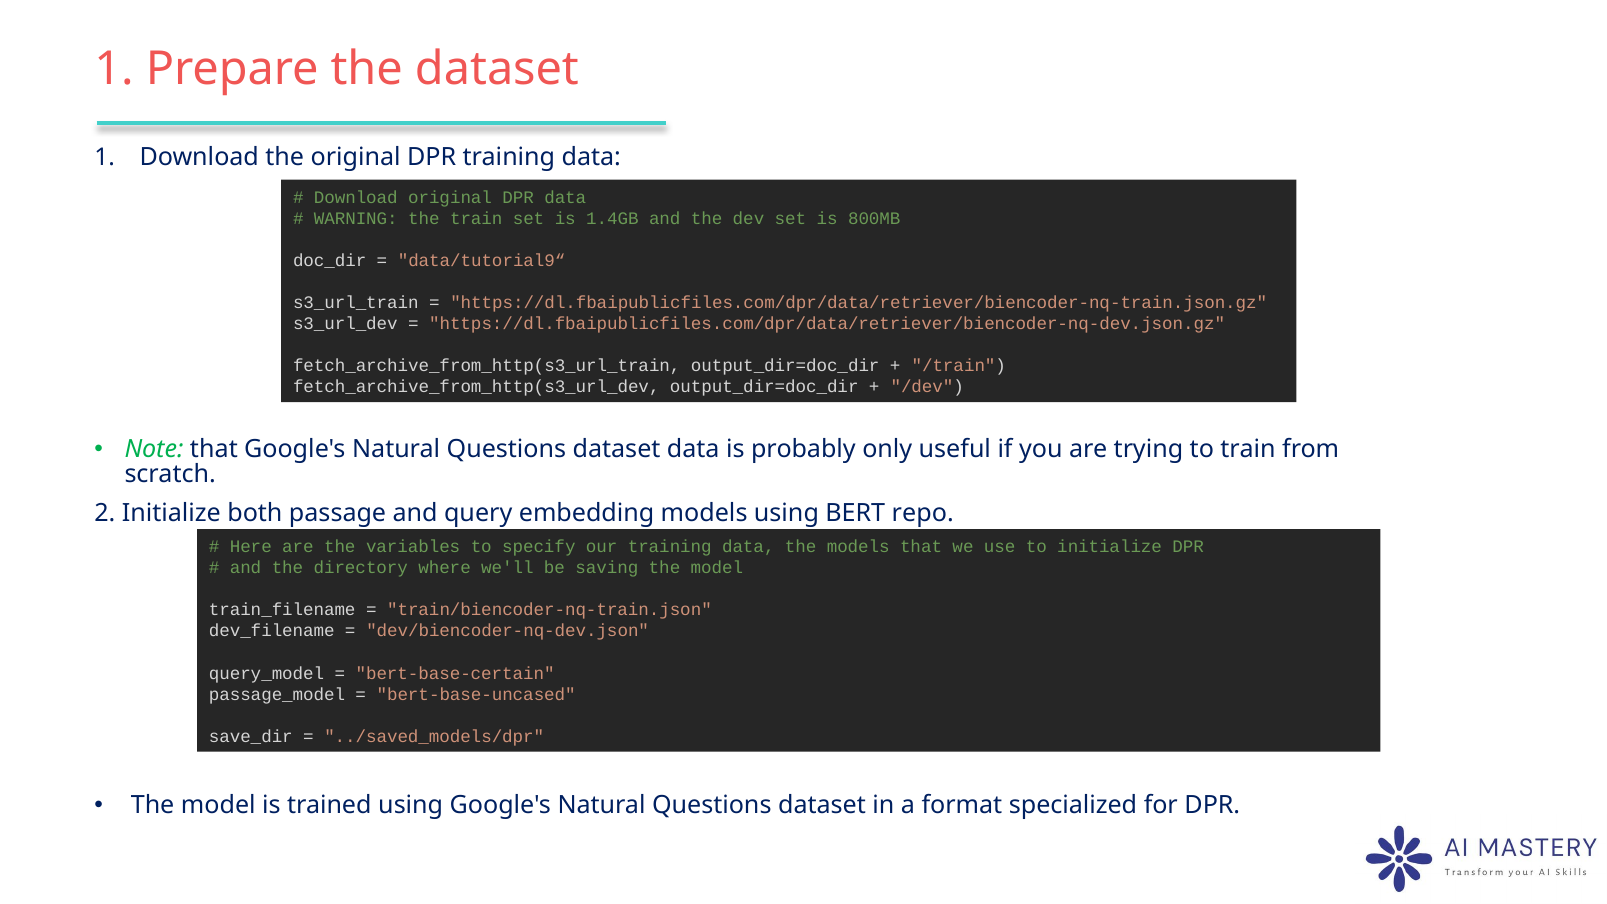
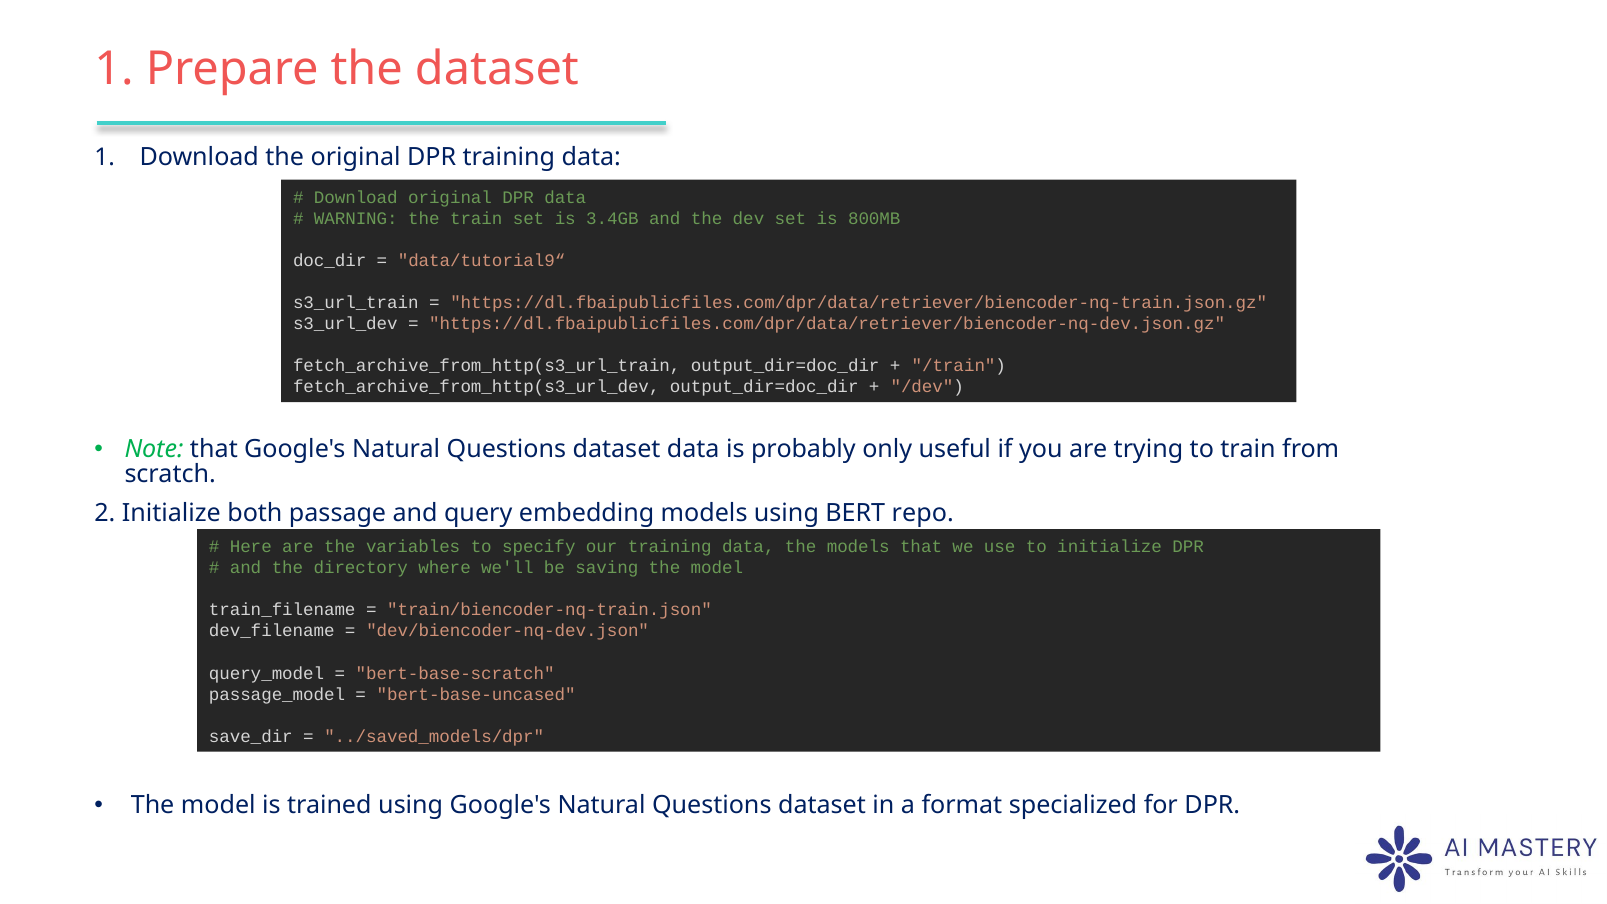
1.4GB: 1.4GB -> 3.4GB (612, 218)
bert-base-certain: bert-base-certain -> bert-base-scratch (455, 673)
